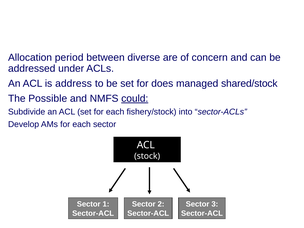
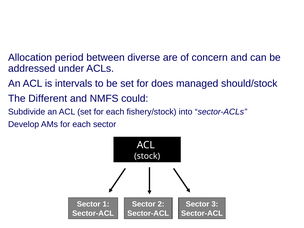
address: address -> intervals (74, 84)
shared/stock: shared/stock -> should/stock (249, 84)
Possible: Possible -> Different (48, 99)
could underline: present -> none (135, 99)
